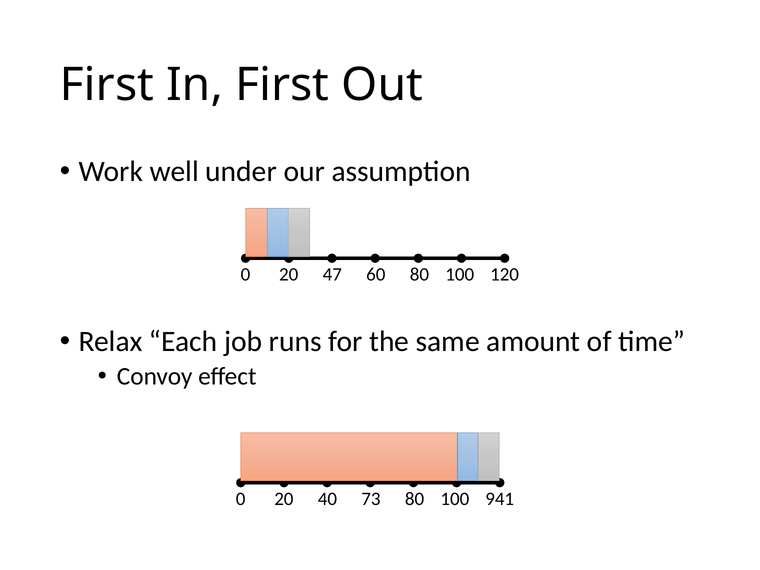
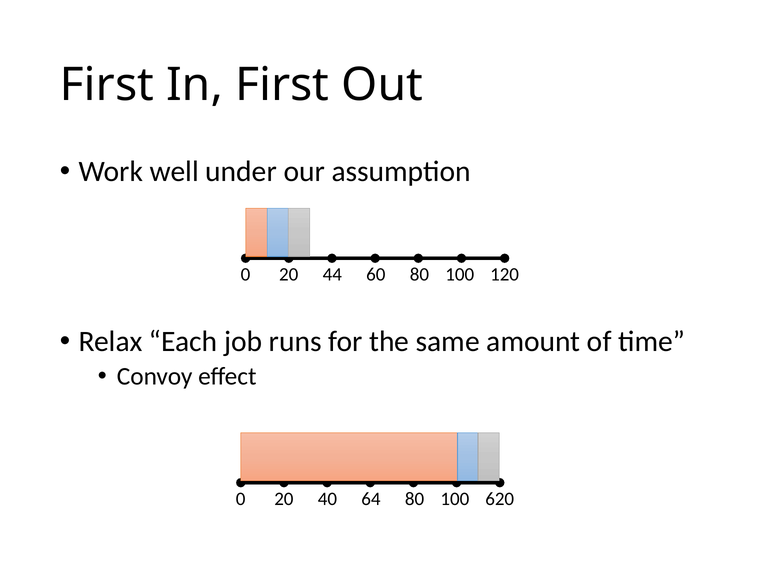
47: 47 -> 44 (332, 275)
73: 73 -> 64 (371, 499)
941: 941 -> 620 (500, 499)
